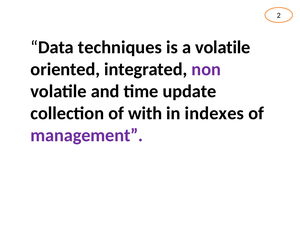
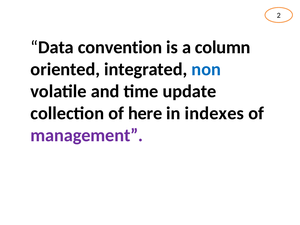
techniques: techniques -> convention (120, 47)
a volatile: volatile -> column (223, 47)
non colour: purple -> blue (206, 69)
with: with -> here (145, 113)
